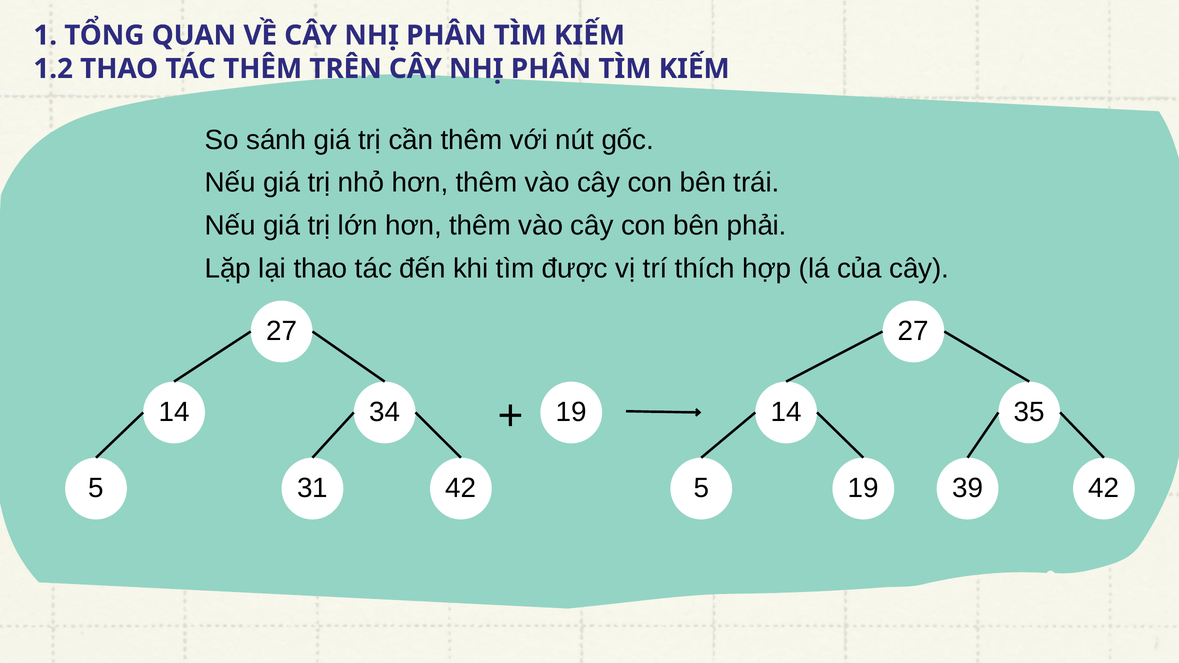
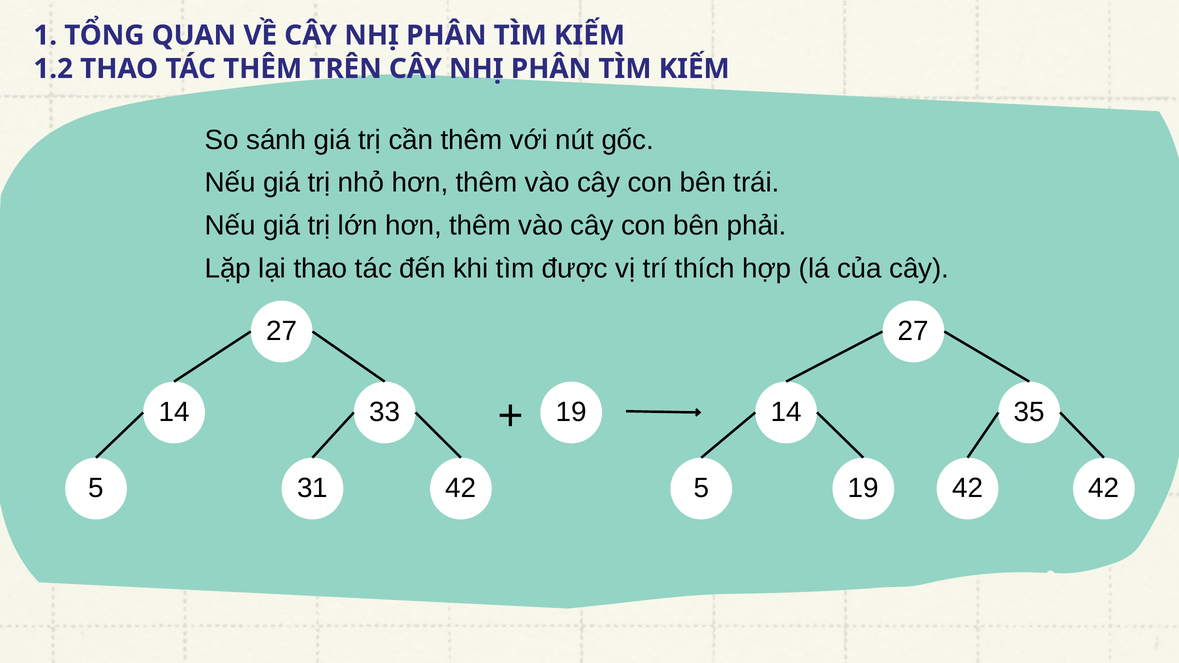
34: 34 -> 33 (385, 412)
19 39: 39 -> 42 (968, 488)
